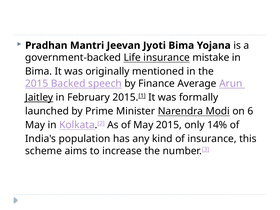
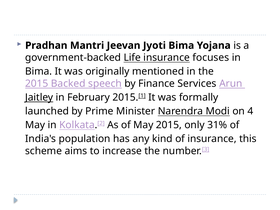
mistake: mistake -> focuses (211, 58)
Average: Average -> Services (197, 84)
6: 6 -> 4 (250, 111)
14%: 14% -> 31% (217, 125)
